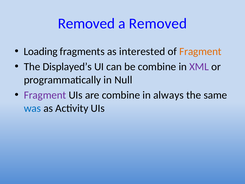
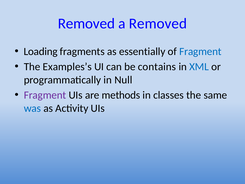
interested: interested -> essentially (142, 51)
Fragment colour: orange -> blue (200, 51)
Displayed’s: Displayed’s -> Examples’s (67, 67)
be combine: combine -> contains (157, 67)
XML colour: purple -> blue (199, 67)
are combine: combine -> methods (121, 95)
always: always -> classes (169, 95)
